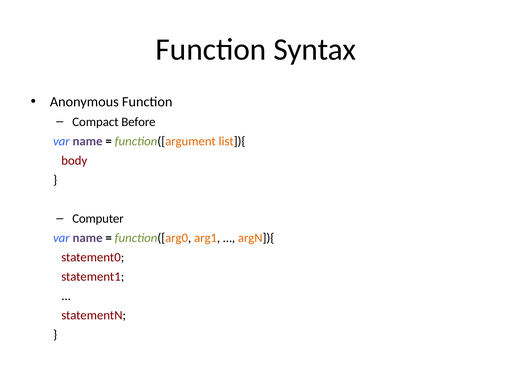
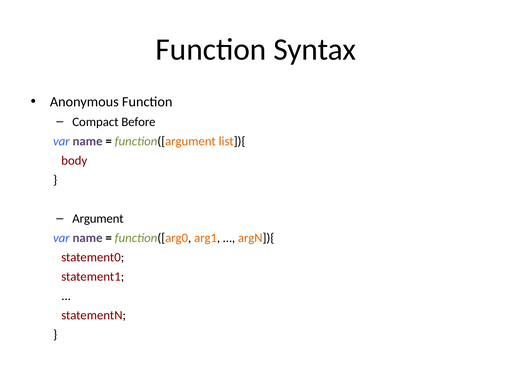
Computer: Computer -> Argument (98, 219)
